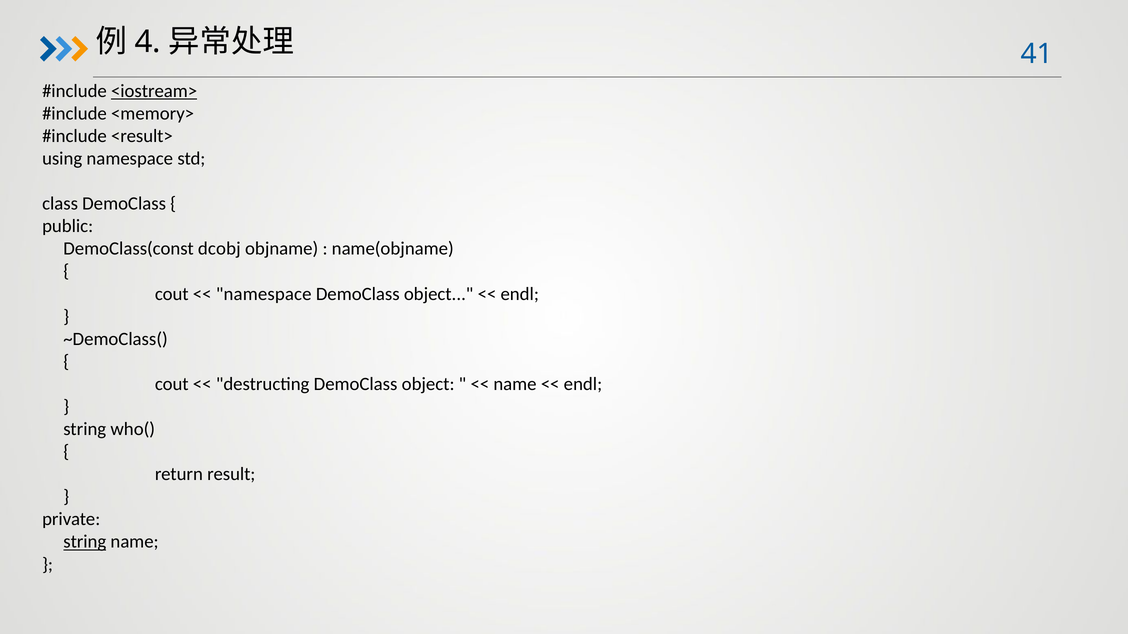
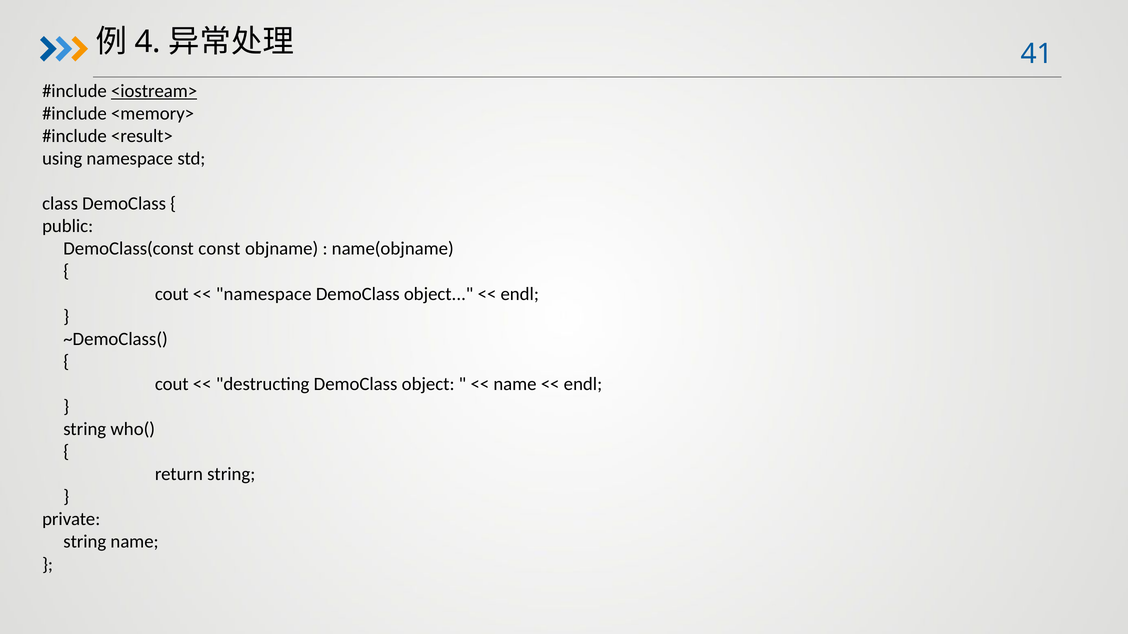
dcobj: dcobj -> const (219, 249)
return result: result -> string (231, 475)
string underline: present -> none (85, 542)
